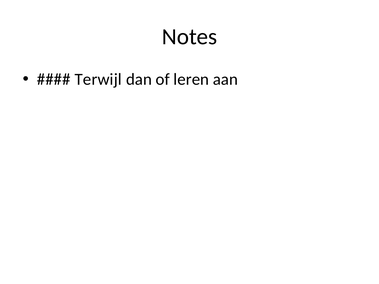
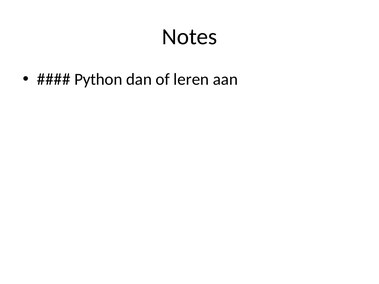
Terwijl: Terwijl -> Python (98, 80)
